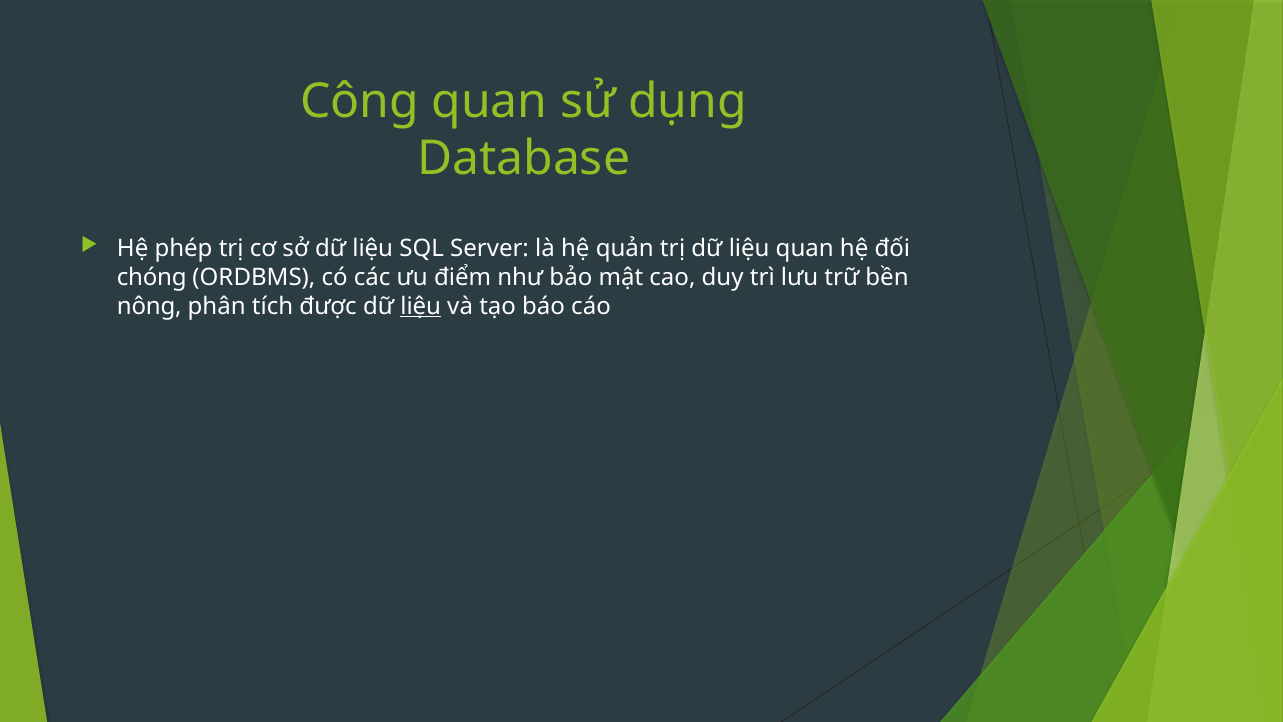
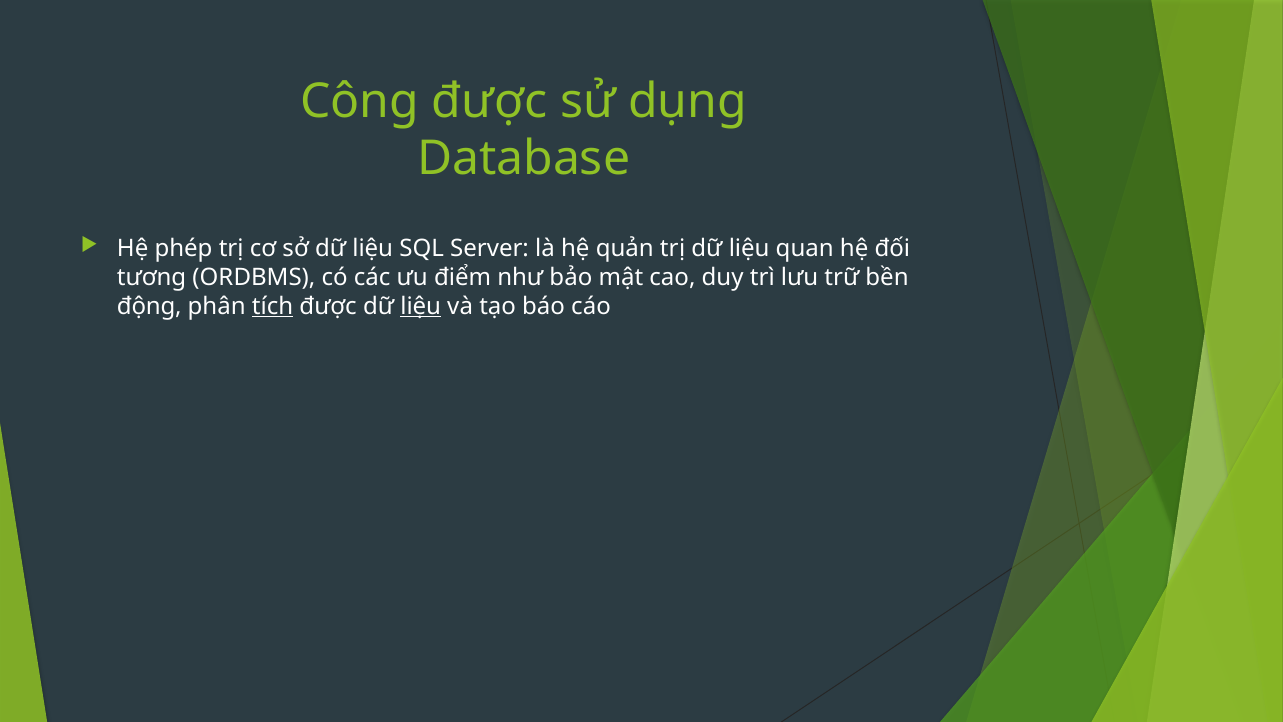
Công quan: quan -> được (489, 101)
chóng: chóng -> tương (152, 277)
nông: nông -> động (149, 306)
tích underline: none -> present (273, 306)
